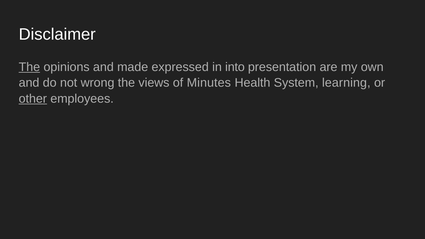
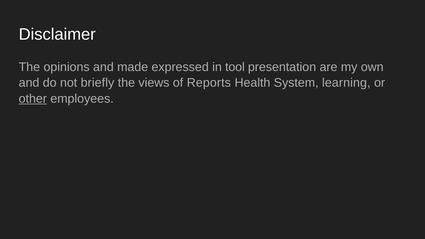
The underline: present -> none (29, 67)
into: into -> tool (235, 67)
wrong: wrong -> briefly (97, 83)
Minutes: Minutes -> Reports (209, 83)
